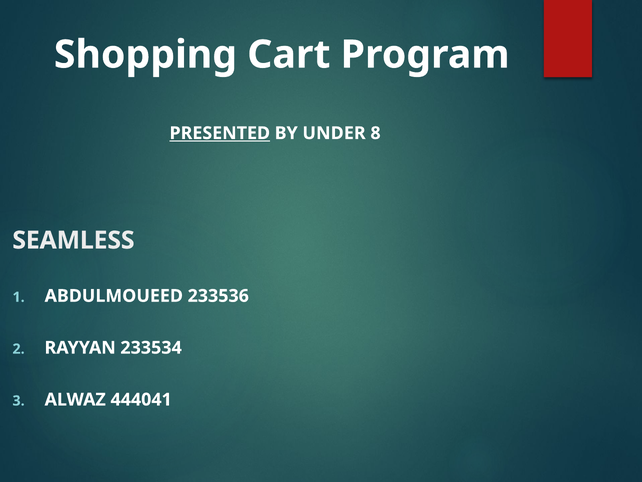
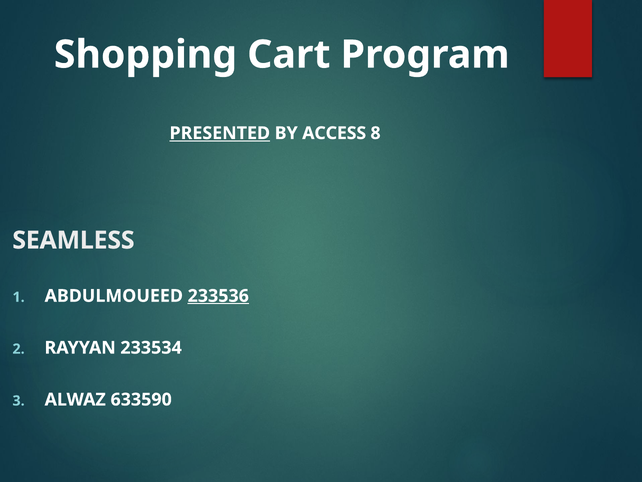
UNDER: UNDER -> ACCESS (334, 133)
233536 underline: none -> present (218, 296)
444041: 444041 -> 633590 (141, 399)
